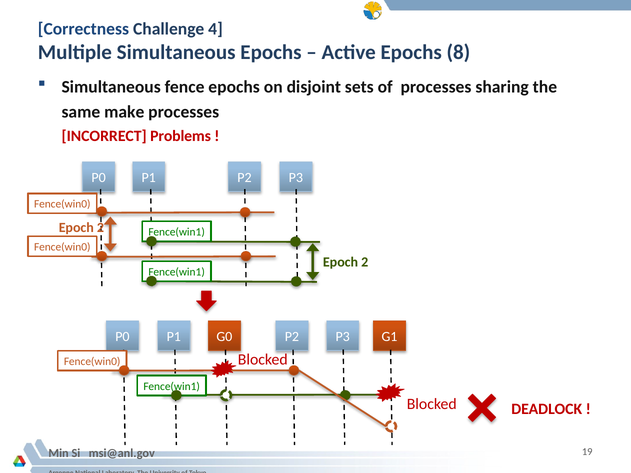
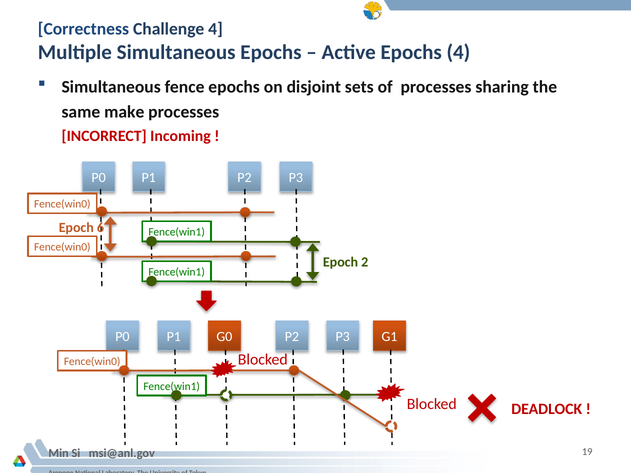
Epochs 8: 8 -> 4 (458, 52)
Problems: Problems -> Incoming (180, 136)
2: 2 -> 6 (101, 228)
